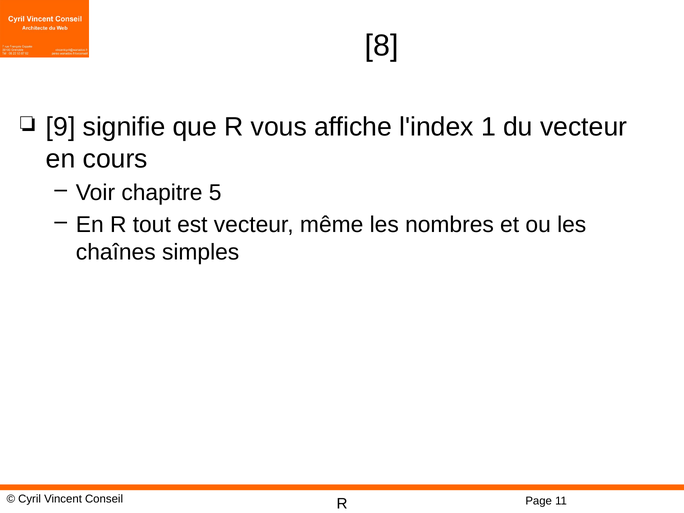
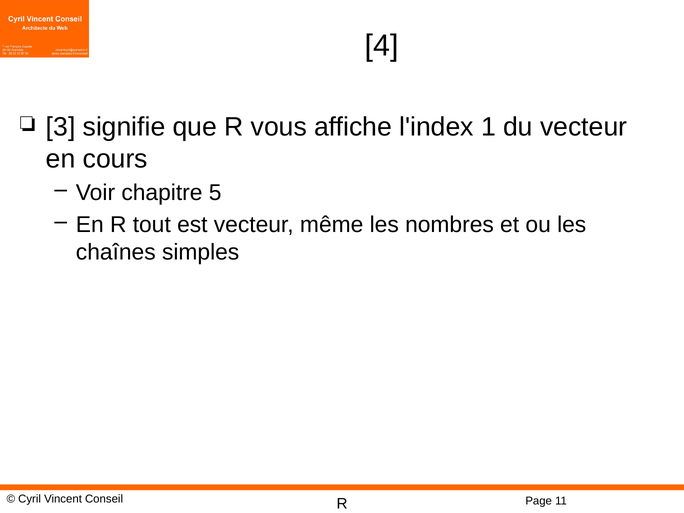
8: 8 -> 4 (382, 46)
9: 9 -> 3 (61, 127)
